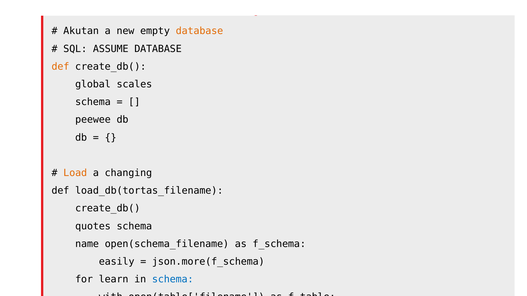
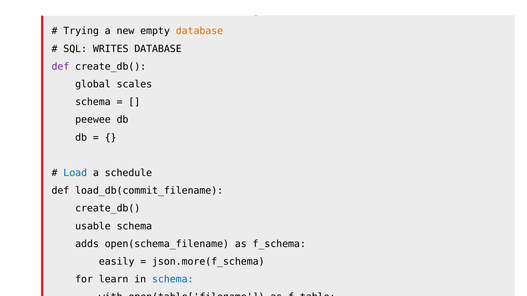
Akutan: Akutan -> Trying (81, 31)
ASSUME: ASSUME -> WRITES (111, 49)
def colour: orange -> purple (60, 67)
Load colour: orange -> blue (75, 173)
changing: changing -> schedule (128, 173)
load_db(tortas_filename: load_db(tortas_filename -> load_db(commit_filename (149, 191)
quotes: quotes -> usable (93, 226)
name: name -> adds (87, 244)
